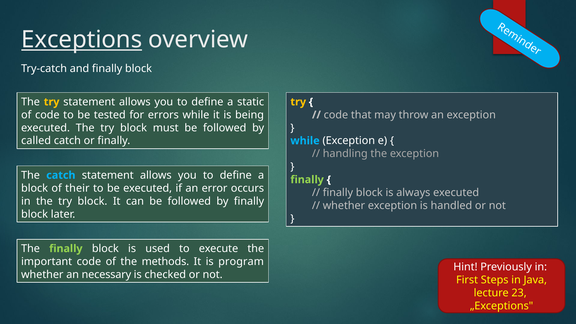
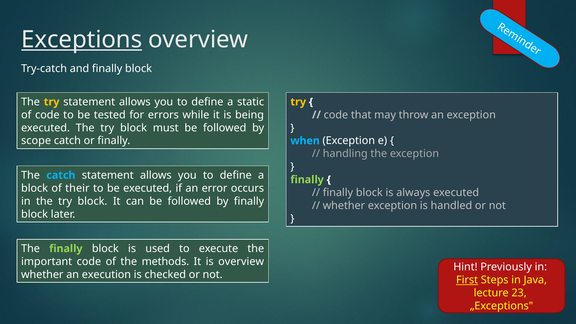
called: called -> scope (36, 141)
while: while -> when (305, 141)
is program: program -> overview (241, 262)
necessary: necessary -> execution (106, 275)
First underline: none -> present (467, 280)
